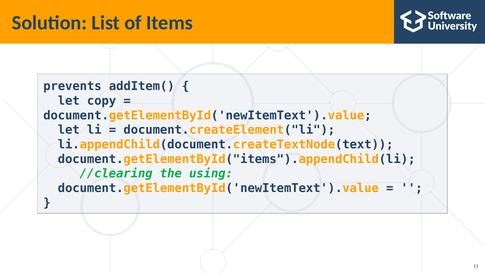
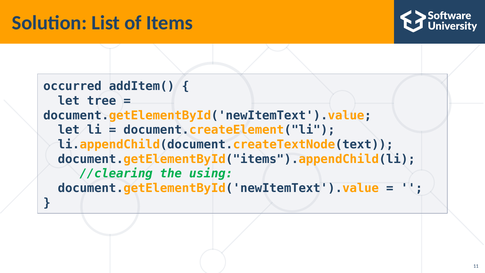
prevents: prevents -> occurred (72, 86)
copy: copy -> tree (102, 101)
